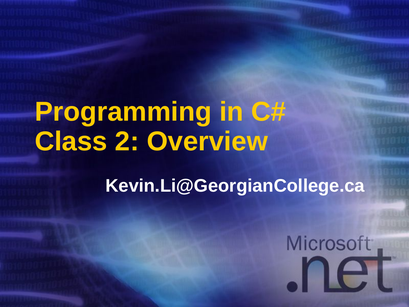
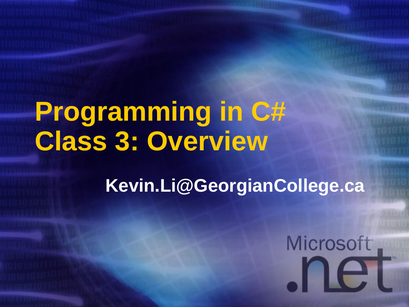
2: 2 -> 3 (127, 141)
